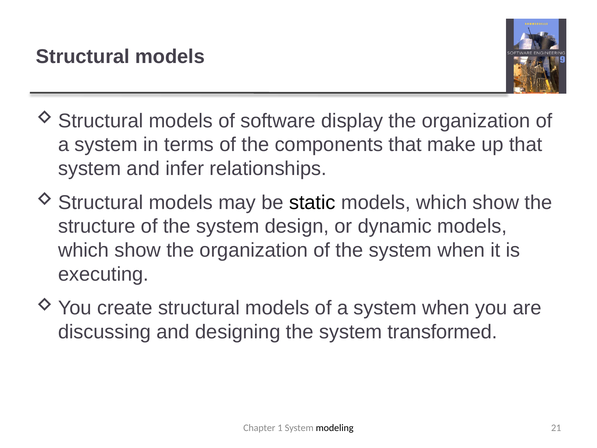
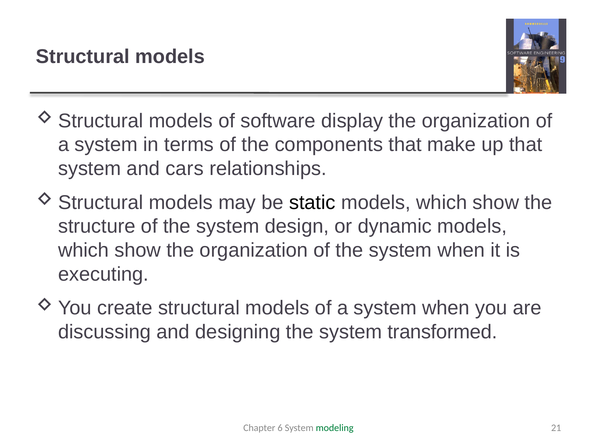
infer: infer -> cars (185, 169)
1: 1 -> 6 (280, 428)
modeling colour: black -> green (335, 428)
